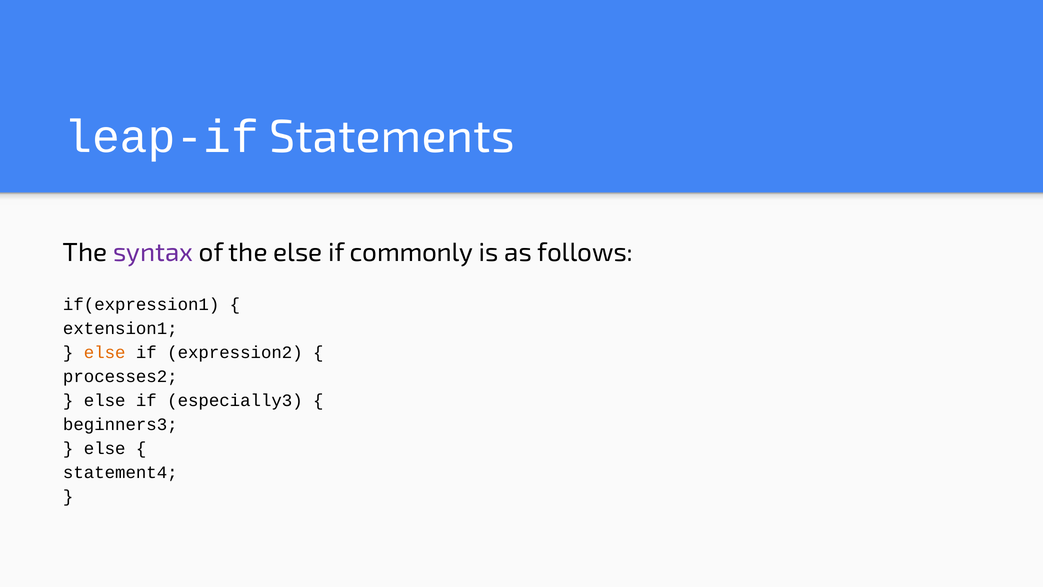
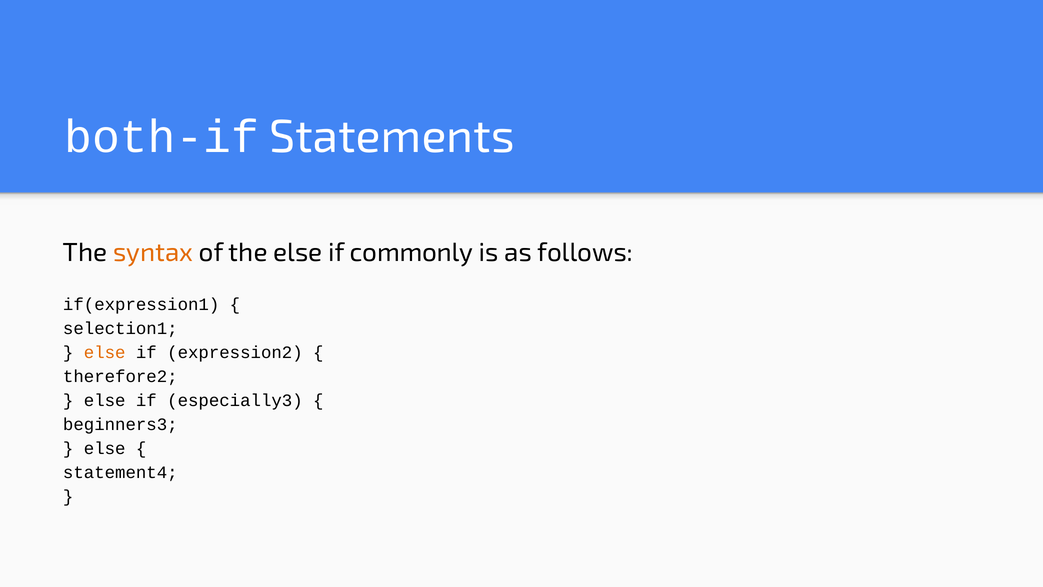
leap-if: leap-if -> both-if (162, 137)
syntax colour: purple -> orange (153, 253)
extension1: extension1 -> selection1 (120, 328)
processes2: processes2 -> therefore2 (120, 376)
